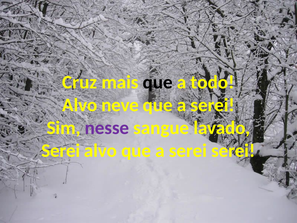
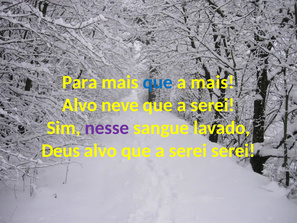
Cruz: Cruz -> Para (80, 82)
que colour: black -> blue (158, 82)
a todo: todo -> mais (213, 82)
Serei: Serei -> Deus (61, 150)
